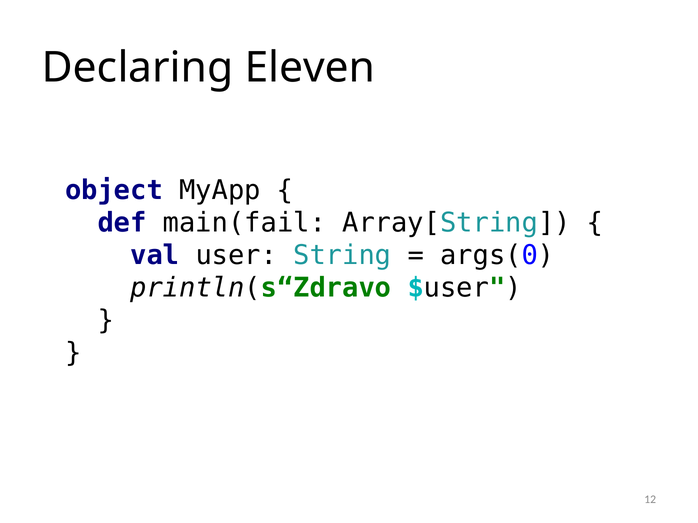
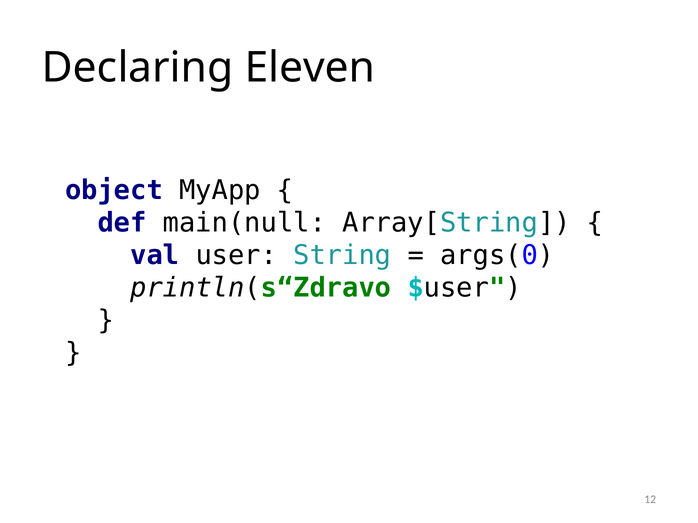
main(fail: main(fail -> main(null (244, 223)
